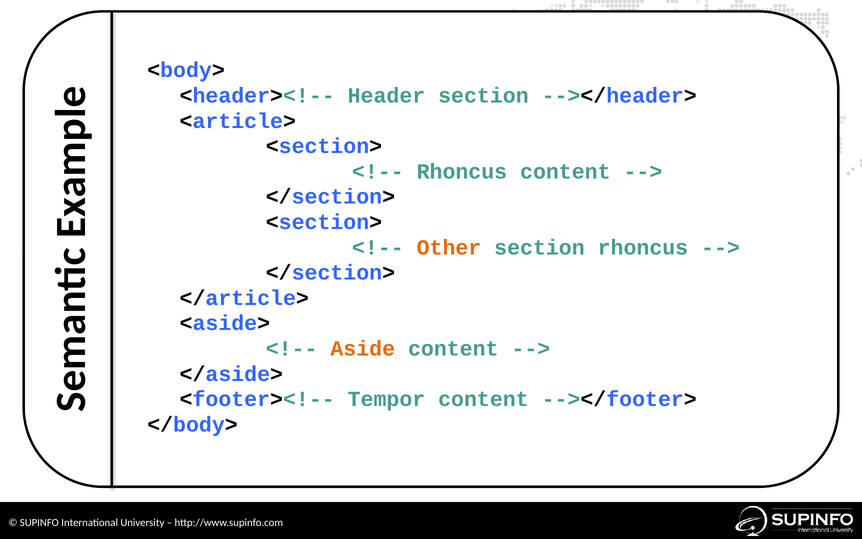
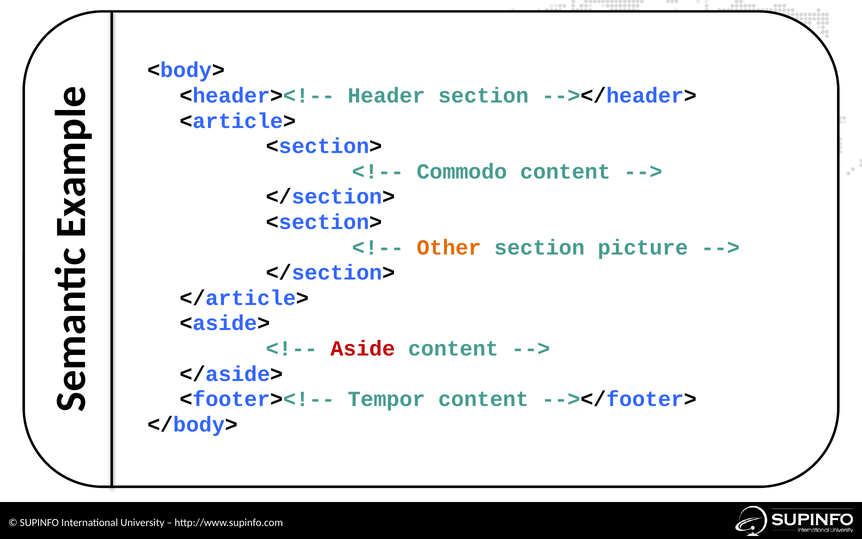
Rhoncus: Rhoncus -> Commodo (462, 171)
section rhoncus: rhoncus -> picture (643, 247)
Aside colour: orange -> red (363, 348)
